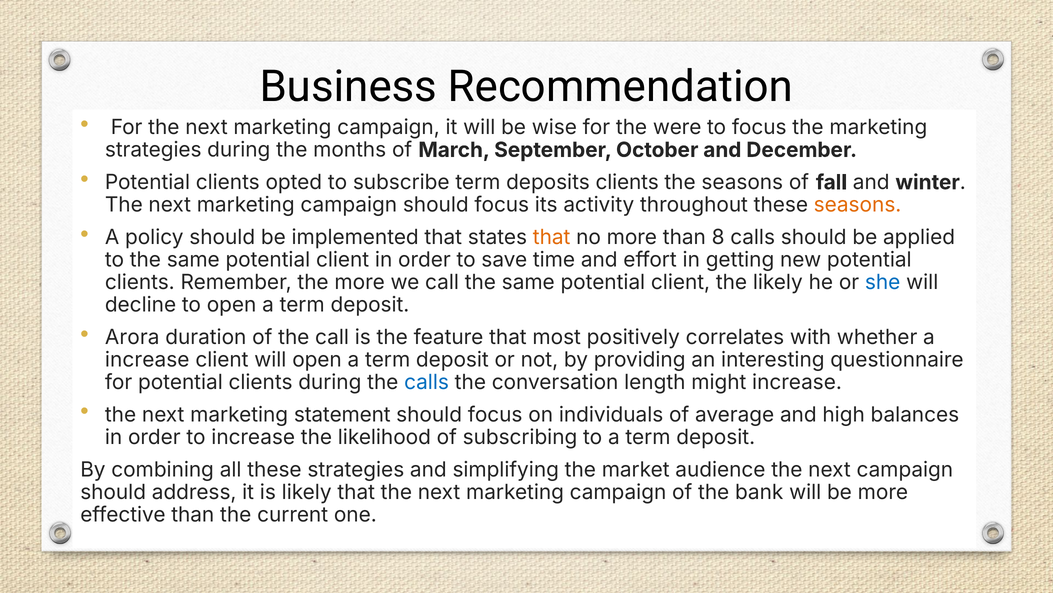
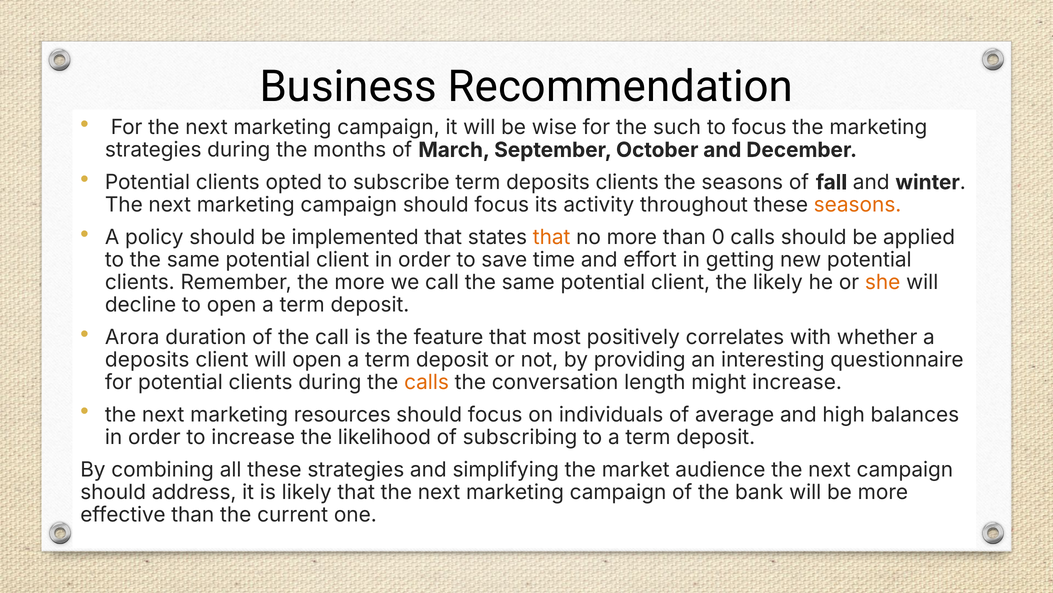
were: were -> such (677, 127)
8: 8 -> 0 (718, 237)
she colour: blue -> orange (883, 282)
increase: increase -> deposits (147, 359)
calls colour: blue -> orange (427, 382)
statement: statement -> resources (342, 414)
